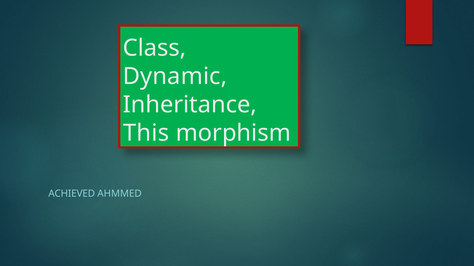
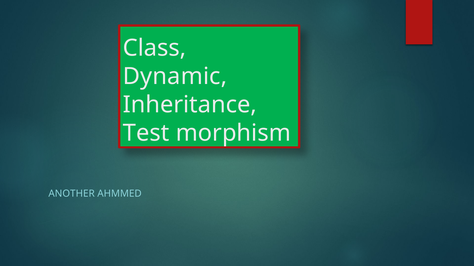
This: This -> Test (146, 133)
ACHIEVED: ACHIEVED -> ANOTHER (72, 194)
